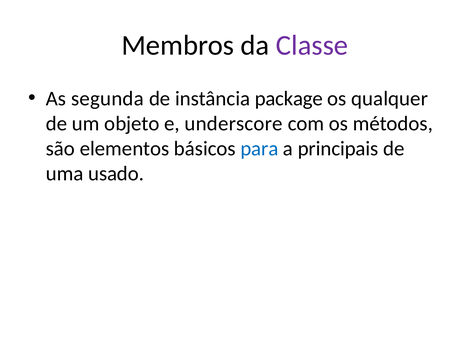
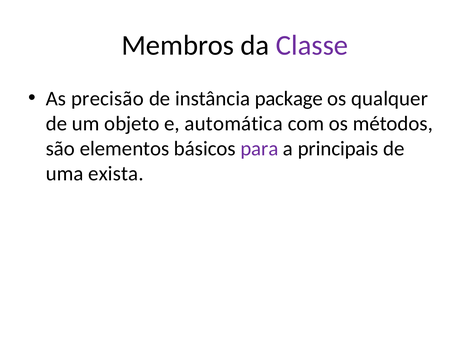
segunda: segunda -> precisão (107, 99)
underscore: underscore -> automática (234, 124)
para colour: blue -> purple (259, 149)
usado: usado -> exista (116, 174)
